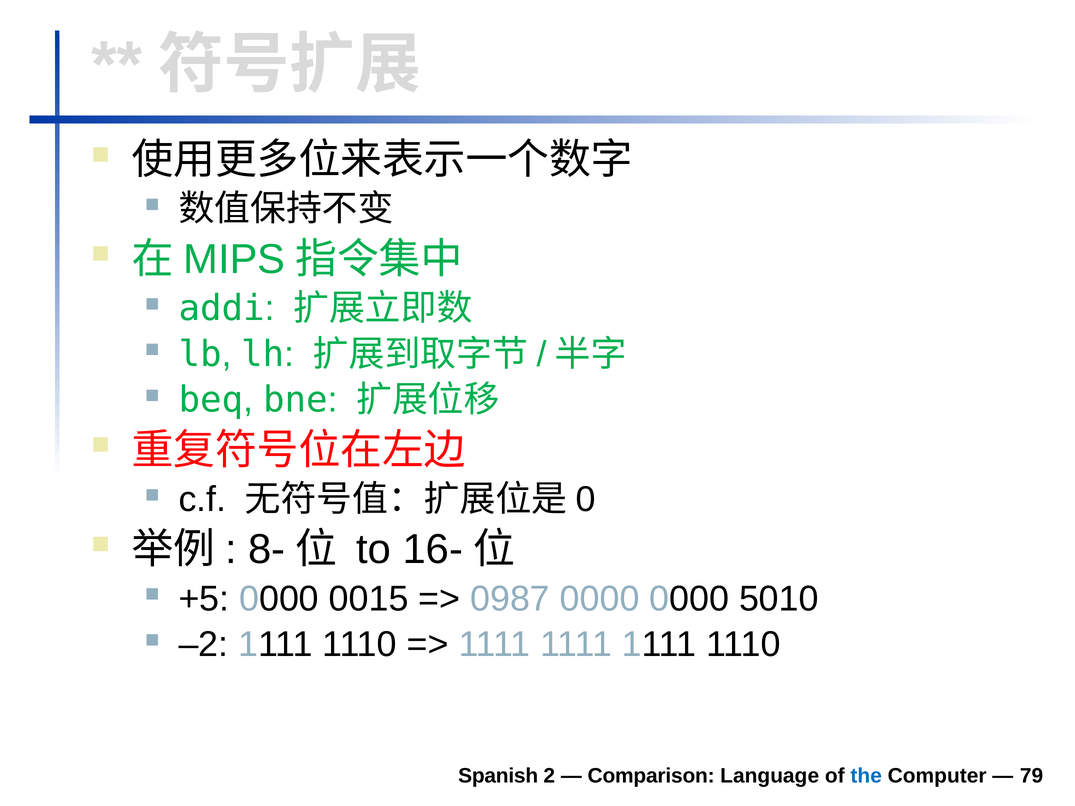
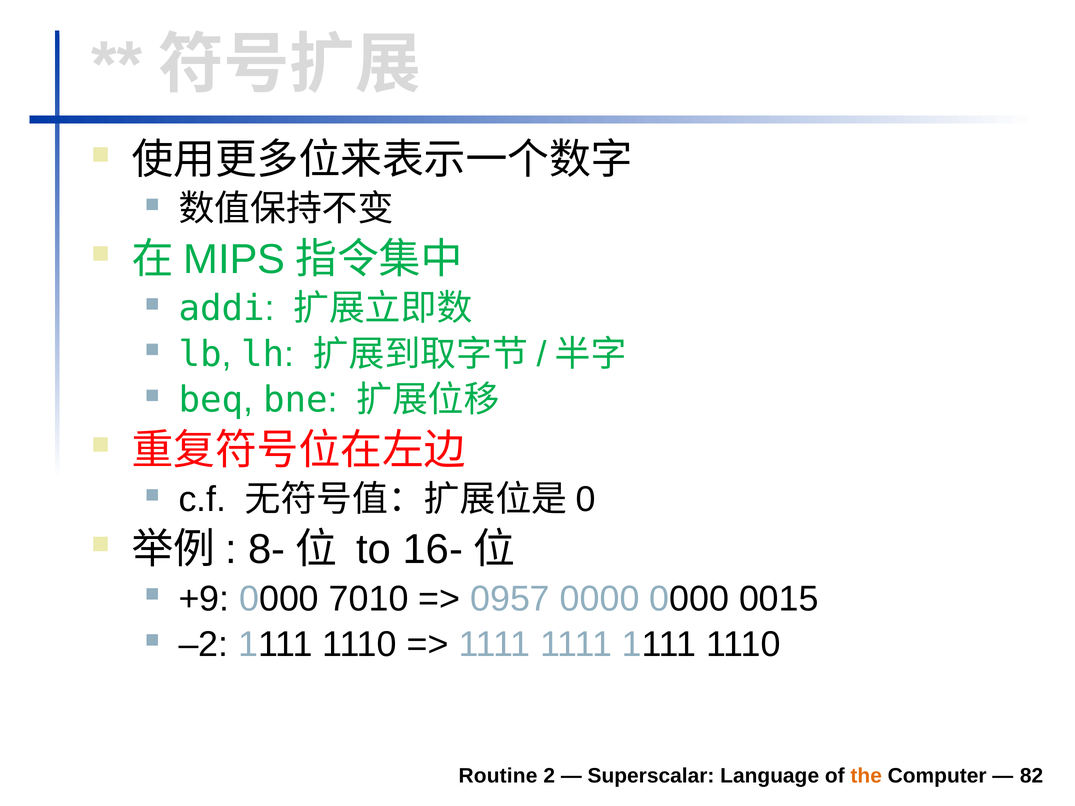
+5: +5 -> +9 (204, 599)
0015: 0015 -> 7010 (369, 599)
0987: 0987 -> 0957 (510, 599)
5010: 5010 -> 0015 (779, 599)
Spanish: Spanish -> Routine (498, 776)
Comparison: Comparison -> Superscalar (651, 776)
the colour: blue -> orange (866, 776)
79: 79 -> 82 (1032, 776)
